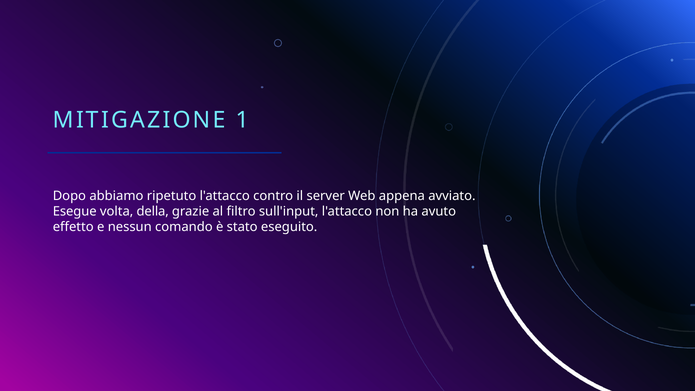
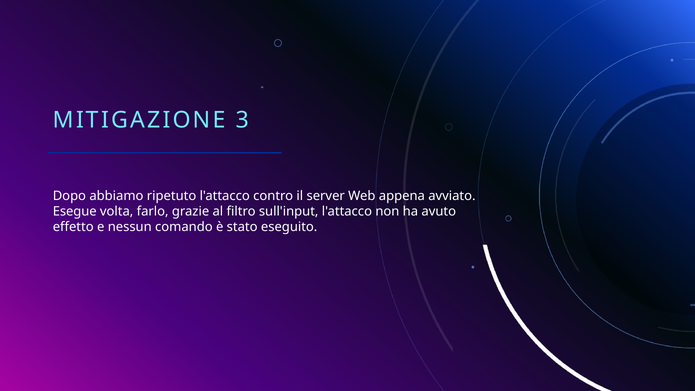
1: 1 -> 3 (242, 120)
della: della -> farlo (153, 211)
